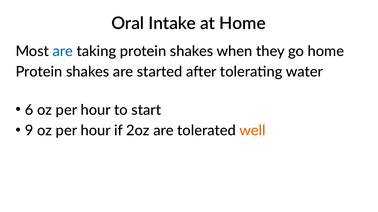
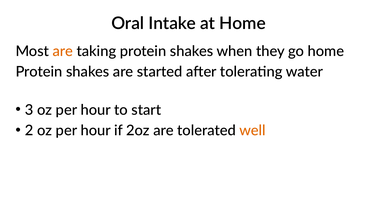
are colour: blue -> orange (63, 51)
6: 6 -> 3 (29, 110)
9: 9 -> 2 (29, 131)
